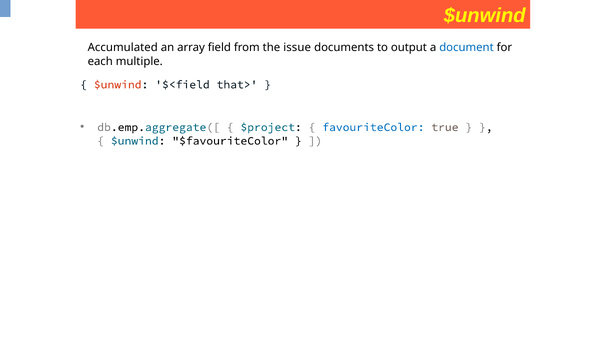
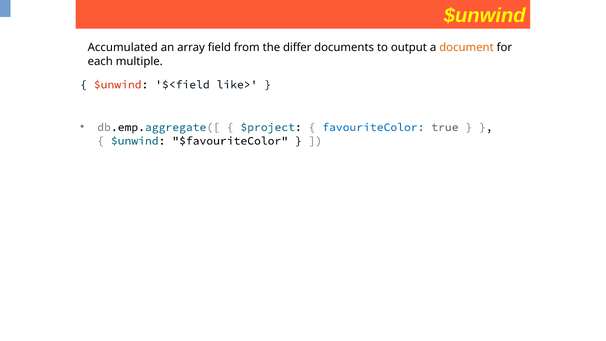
issue: issue -> differ (297, 48)
document colour: blue -> orange (466, 48)
that>: that> -> like> (237, 85)
